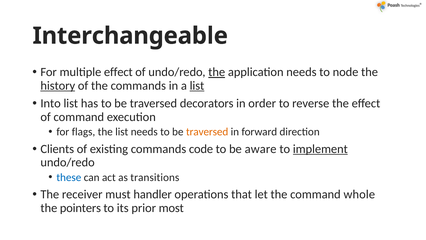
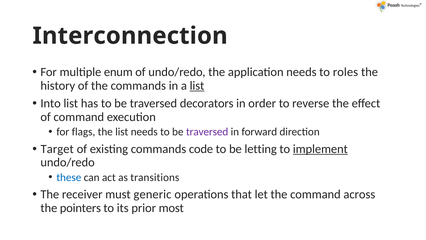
Interchangeable: Interchangeable -> Interconnection (130, 36)
multiple effect: effect -> enum (118, 72)
the underline: present -> none (217, 72)
node: node -> roles (345, 72)
history underline: present -> none (58, 85)
traversed colour: orange -> purple (207, 132)
Clients: Clients -> Target (57, 149)
aware: aware -> letting (261, 149)
handler: handler -> generic (153, 194)
whole: whole -> across (359, 194)
